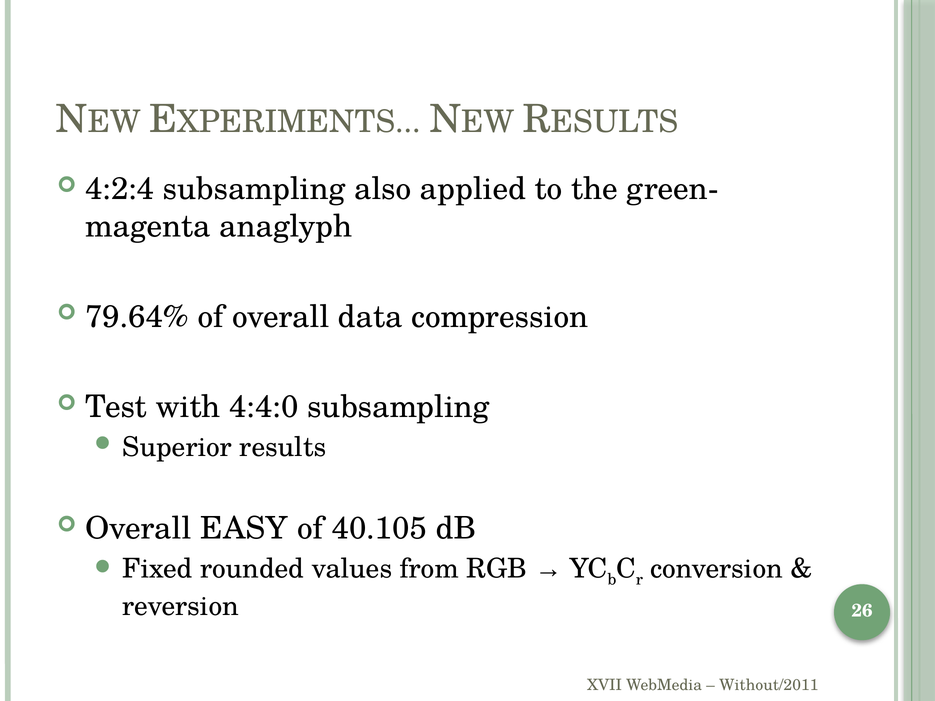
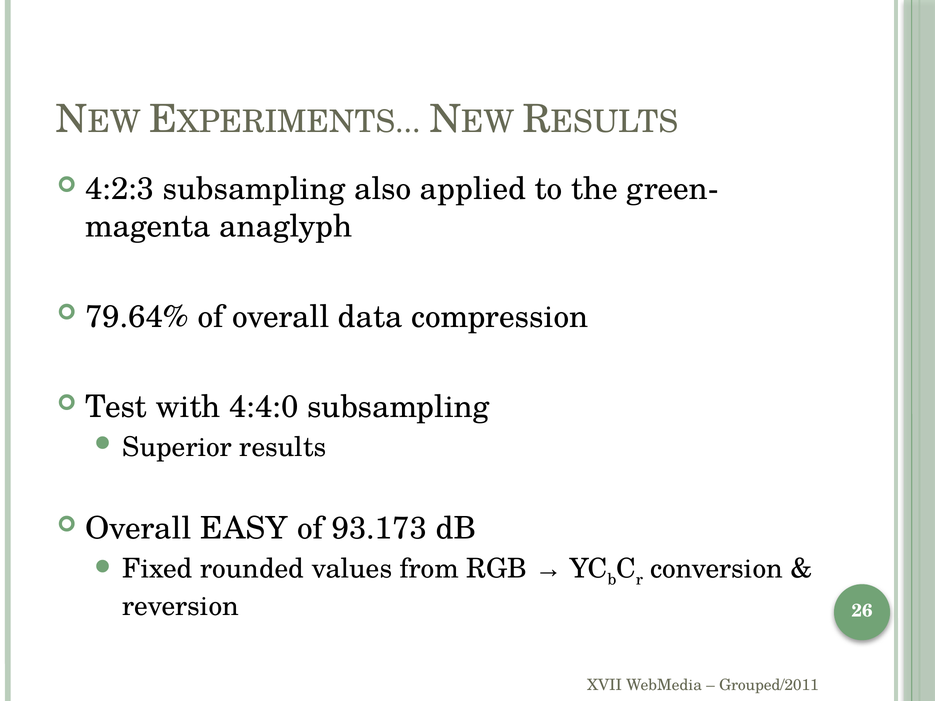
4:2:4: 4:2:4 -> 4:2:3 (120, 189)
40.105: 40.105 -> 93.173 (379, 529)
Without/2011: Without/2011 -> Grouped/2011 (769, 686)
